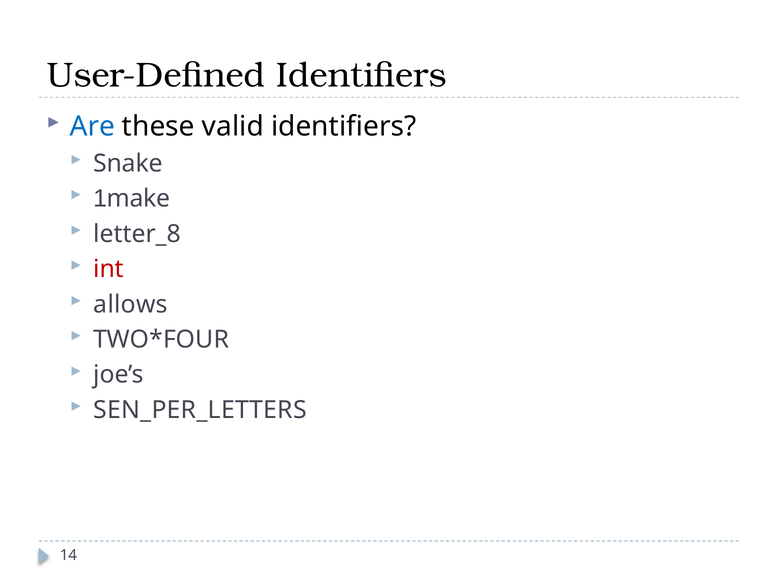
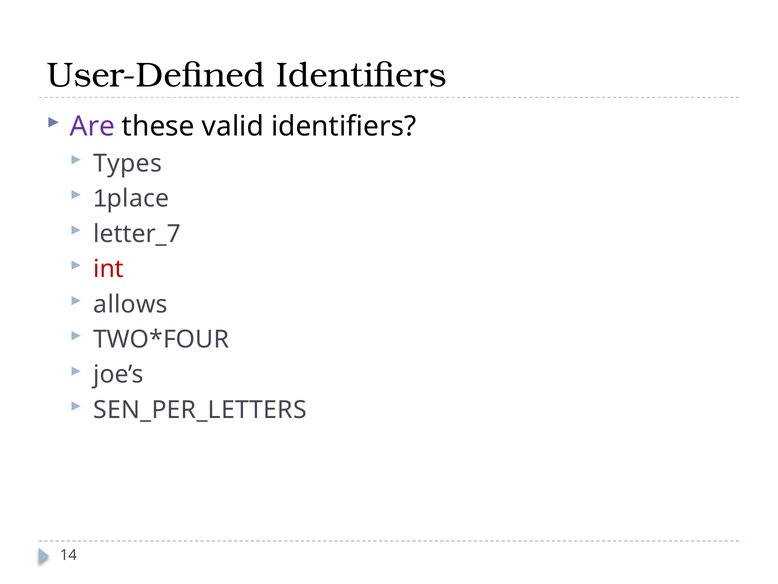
Are colour: blue -> purple (92, 126)
Snake: Snake -> Types (128, 163)
make: make -> place (138, 198)
letter_8: letter_8 -> letter_7 (137, 234)
